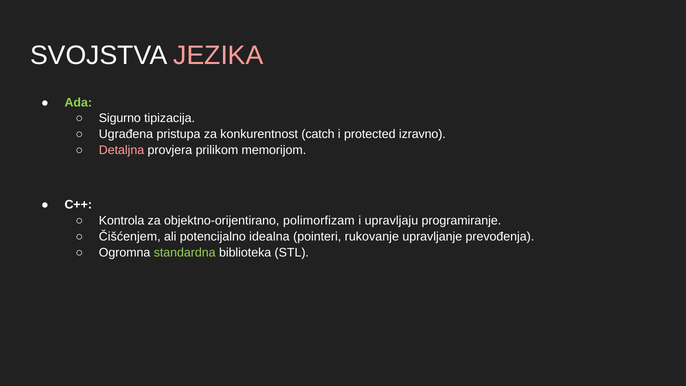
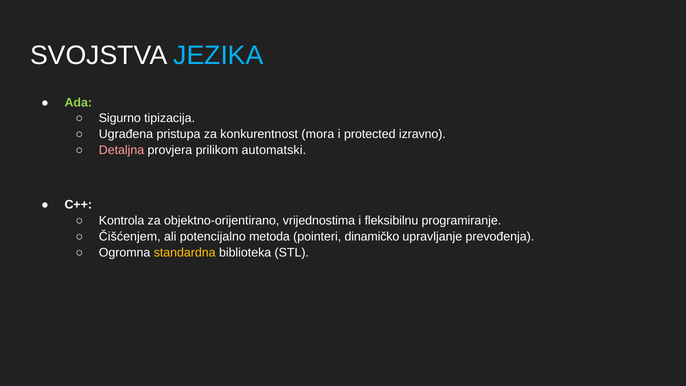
JEZIKA colour: pink -> light blue (218, 56)
catch: catch -> mora (318, 134)
memorijom: memorijom -> automatski (274, 150)
polimorfizam: polimorfizam -> vrijednostima (319, 221)
upravljaju: upravljaju -> fleksibilnu (391, 221)
idealna: idealna -> metoda (270, 236)
rukovanje: rukovanje -> dinamičko (372, 236)
standardna colour: light green -> yellow (185, 252)
